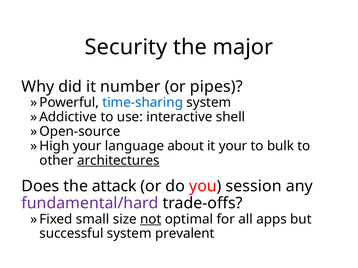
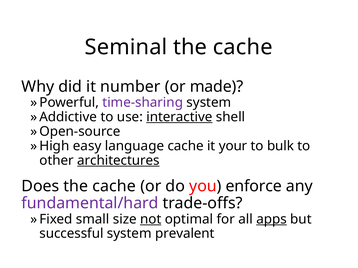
Security: Security -> Seminal (126, 47)
major: major -> cache (243, 47)
pipes: pipes -> made (216, 87)
time-sharing colour: blue -> purple (143, 103)
interactive underline: none -> present (179, 117)
your: your -> easy (87, 146)
language about: about -> cache (186, 146)
Does the attack: attack -> cache (114, 186)
session: session -> enforce (254, 186)
apps underline: none -> present (271, 219)
